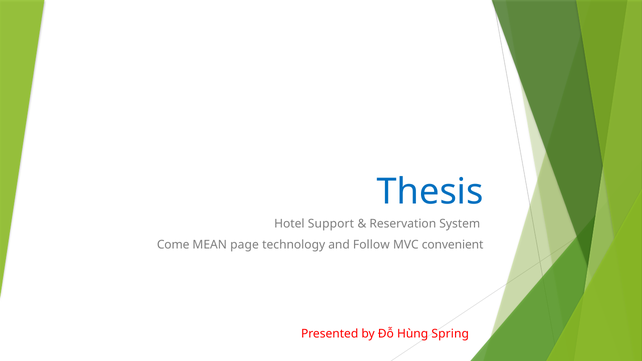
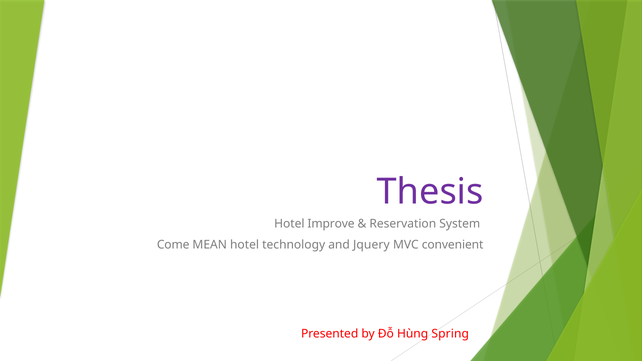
Thesis colour: blue -> purple (430, 192)
Support: Support -> Improve (331, 224)
MEAN page: page -> hotel (245, 245)
Follow: Follow -> Jquery (371, 245)
